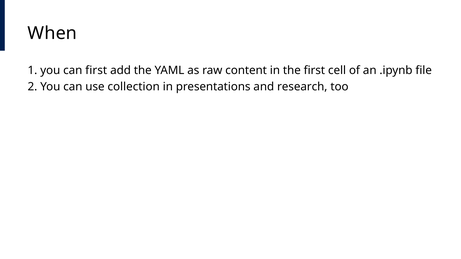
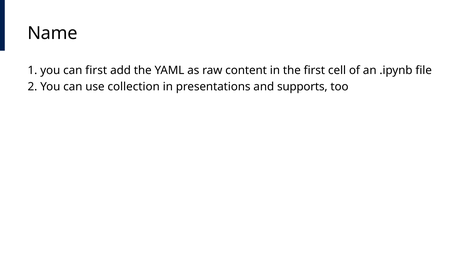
When: When -> Name (53, 33)
research: research -> supports (302, 87)
